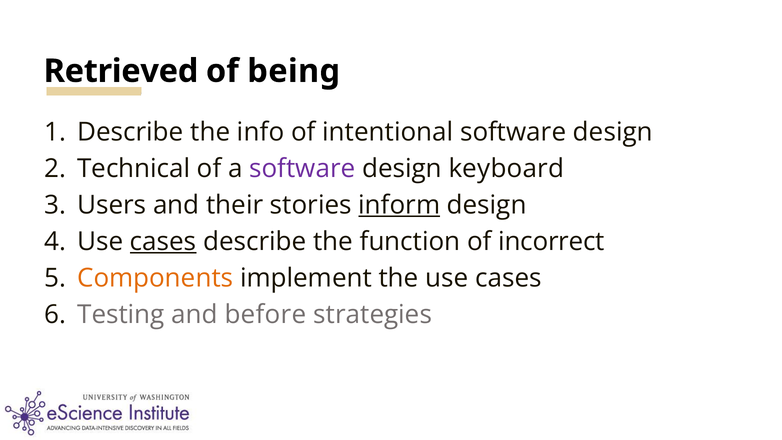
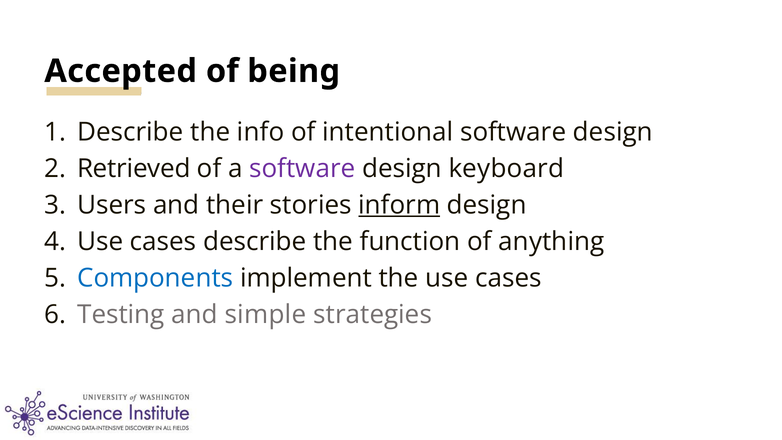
Retrieved: Retrieved -> Accepted (121, 71)
Technical: Technical -> Retrieved (134, 168)
cases underline: present -> none (163, 241)
incorrect: incorrect -> anything (551, 241)
Components colour: orange -> blue (155, 278)
before: before -> simple (265, 314)
